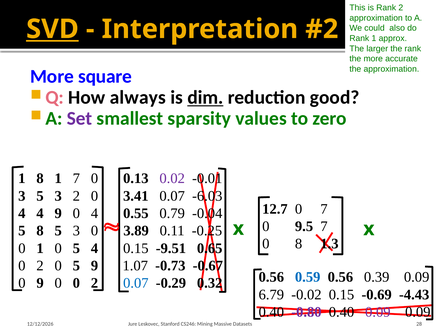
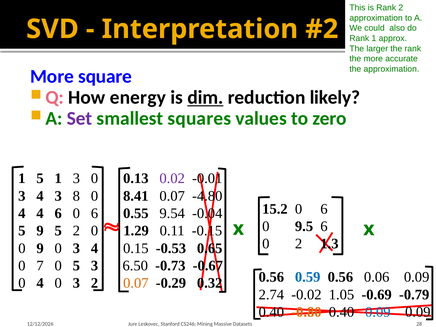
SVD underline: present -> none (52, 29)
always: always -> energy (138, 97)
good: good -> likely (335, 97)
sparsity: sparsity -> squares (199, 118)
1 8: 8 -> 5 (40, 178)
1 7: 7 -> 3 (76, 178)
5: 5 -> 4 (40, 196)
3 2: 2 -> 8 (76, 196)
3.41: 3.41 -> 8.41 (136, 196)
-6.03: -6.03 -> -4.80 (207, 196)
12.7: 12.7 -> 15.2 (275, 209)
7: 7 -> 6 (324, 209)
4 9: 9 -> 6 (58, 213)
4: 4 -> 6 (95, 213)
0.79: 0.79 -> 9.54 (172, 213)
9.5 7: 7 -> 6 (324, 226)
5 8: 8 -> 9 (40, 231)
3: 3 -> 2 (76, 231)
3.89: 3.89 -> 1.29 (136, 231)
-0.25: -0.25 -> -0.15 (207, 231)
0 8: 8 -> 2 (299, 244)
0 1: 1 -> 9 (40, 248)
5: 5 -> 3 (76, 248)
-9.51: -9.51 -> -0.53 (171, 248)
2: 2 -> 7 (40, 266)
5 9: 9 -> 3 (95, 266)
1.07: 1.07 -> 6.50 (135, 266)
0.39: 0.39 -> 0.06 (377, 277)
9: 9 -> 4 (40, 283)
0: 0 -> 3 (76, 283)
0.07 colour: blue -> orange (136, 283)
6.79: 6.79 -> 2.74 (271, 295)
-0.02 0.15: 0.15 -> 1.05 (342, 295)
-4.43: -4.43 -> -0.79 (414, 295)
-0.80 colour: purple -> orange (306, 312)
0.09 colour: purple -> blue (378, 312)
